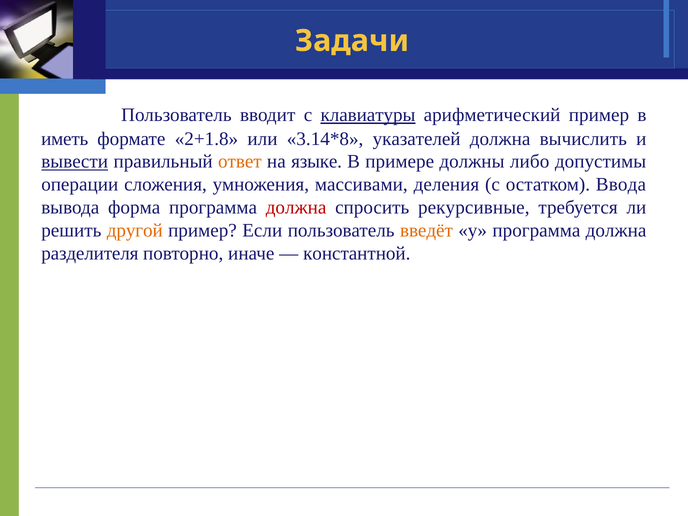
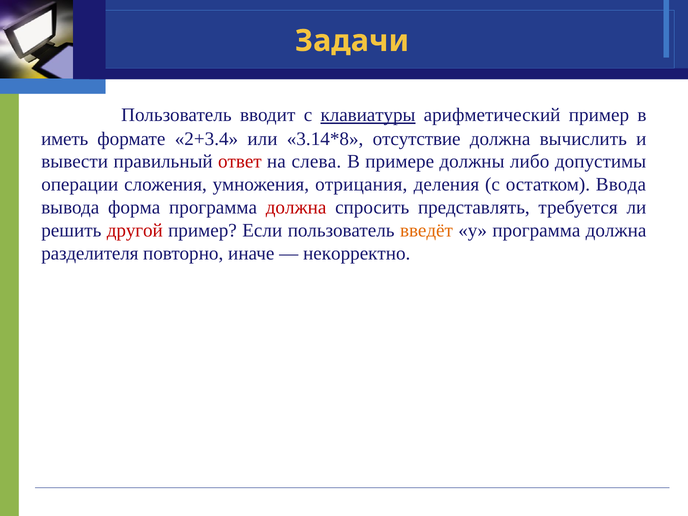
2+1.8: 2+1.8 -> 2+3.4 (206, 139)
указателей: указателей -> отсутствие (417, 139)
вывести underline: present -> none (75, 162)
ответ colour: orange -> red (240, 162)
языке: языке -> слева (316, 162)
массивами: массивами -> отрицания (361, 185)
рекурсивные: рекурсивные -> представлять (474, 208)
другой colour: orange -> red (135, 231)
константной: константной -> некорректно (357, 253)
